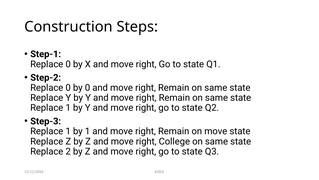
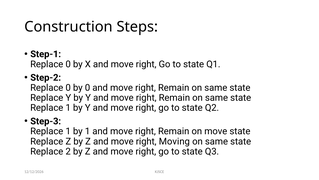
College: College -> Moving (174, 141)
